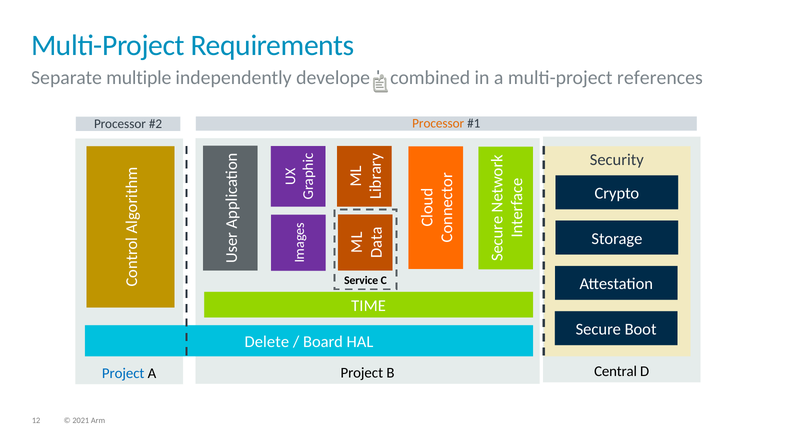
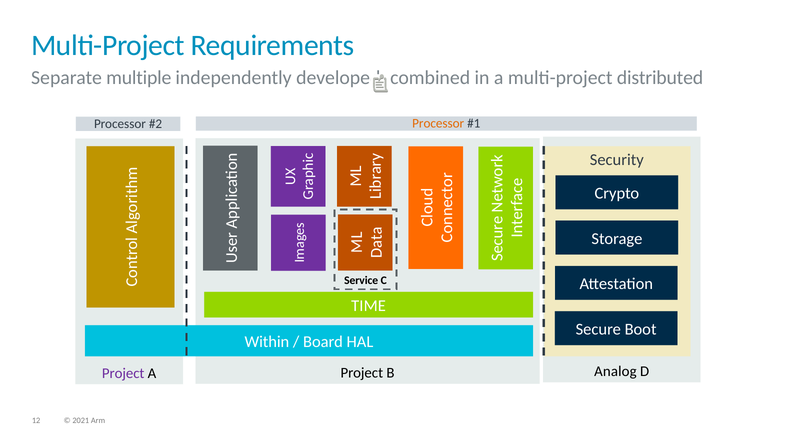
references: references -> distributed (660, 78)
Delete: Delete -> Within (267, 342)
Central: Central -> Analog (615, 372)
Project colour: blue -> purple (123, 373)
